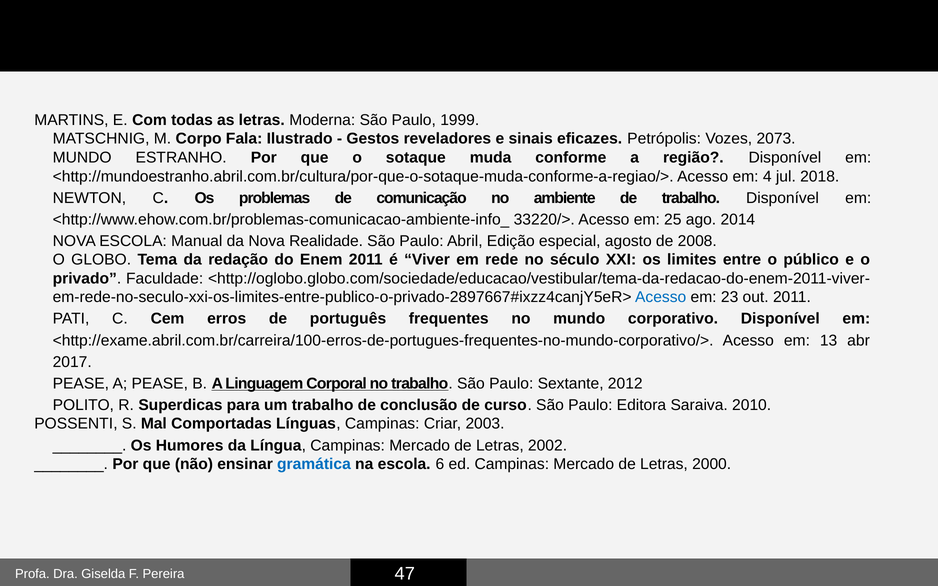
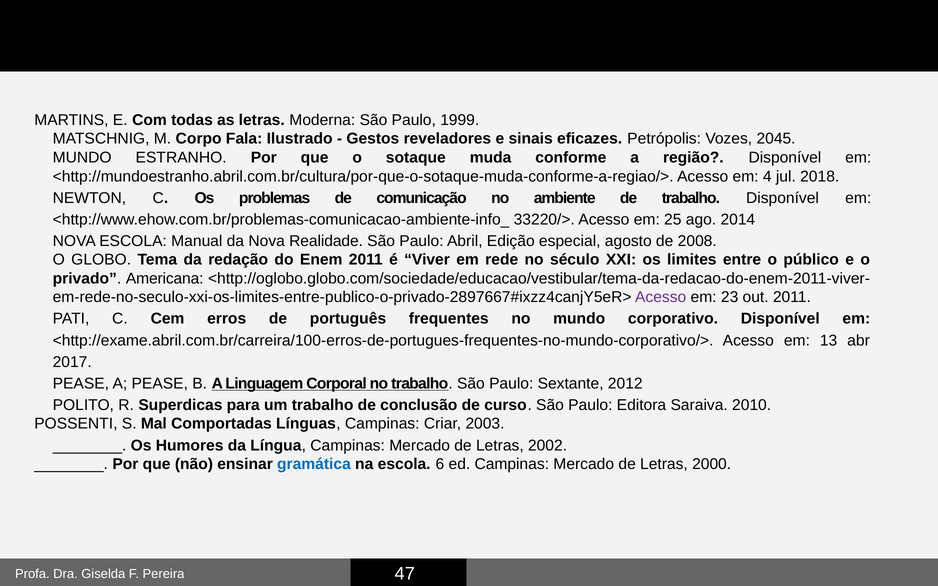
2073: 2073 -> 2045 (776, 139)
Faculdade: Faculdade -> Americana (165, 279)
Acesso colour: blue -> purple (661, 297)
